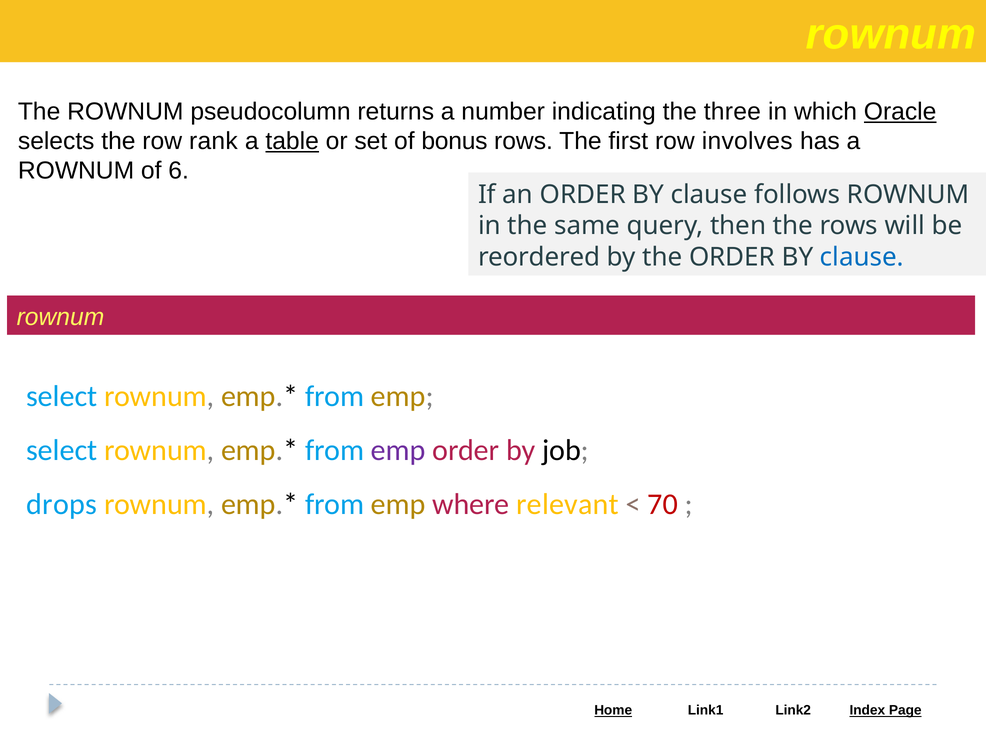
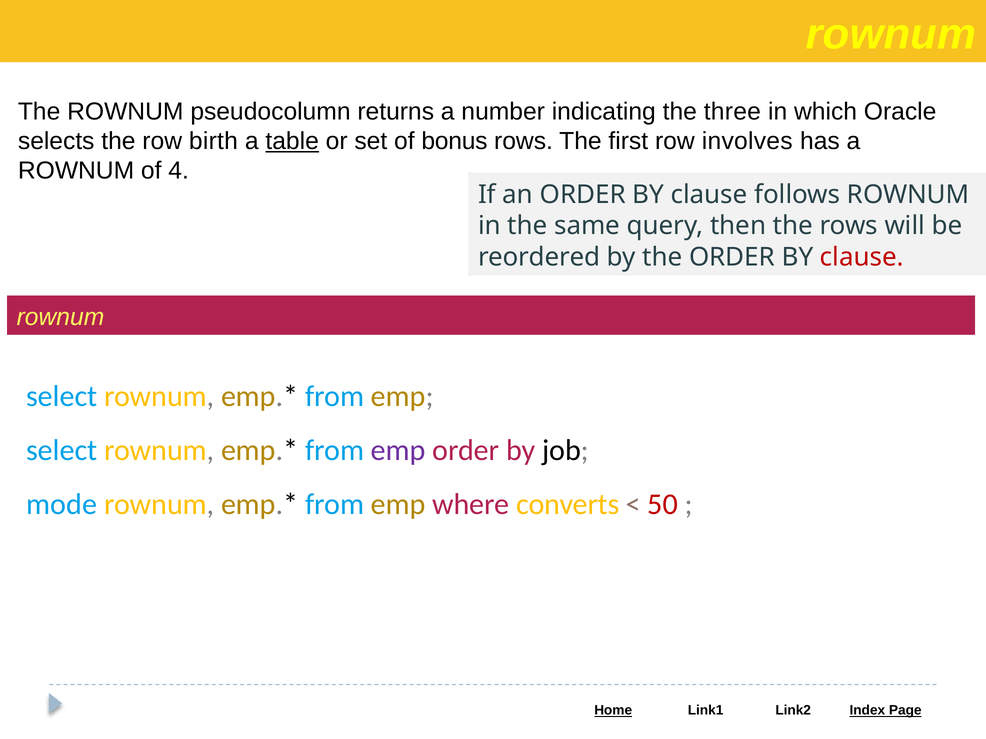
Oracle underline: present -> none (900, 112)
rank: rank -> birth (213, 141)
6: 6 -> 4 (179, 171)
clause colour: blue -> red (862, 257)
drops: drops -> mode (62, 505)
relevant: relevant -> converts (568, 505)
70: 70 -> 50 (663, 505)
